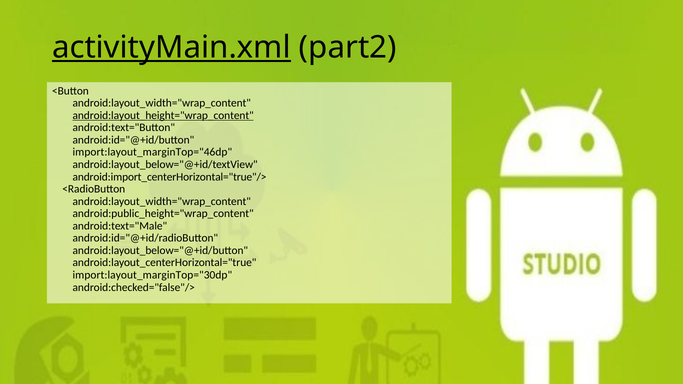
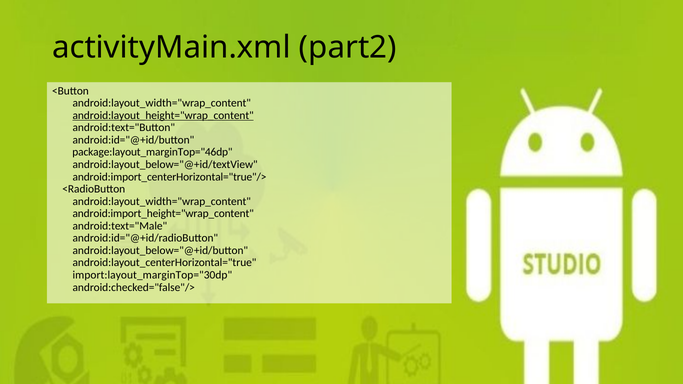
activityMain.xml underline: present -> none (171, 48)
import:layout_marginTop="46dp: import:layout_marginTop="46dp -> package:layout_marginTop="46dp (152, 152)
android:public_height="wrap_content: android:public_height="wrap_content -> android:import_height="wrap_content (163, 214)
